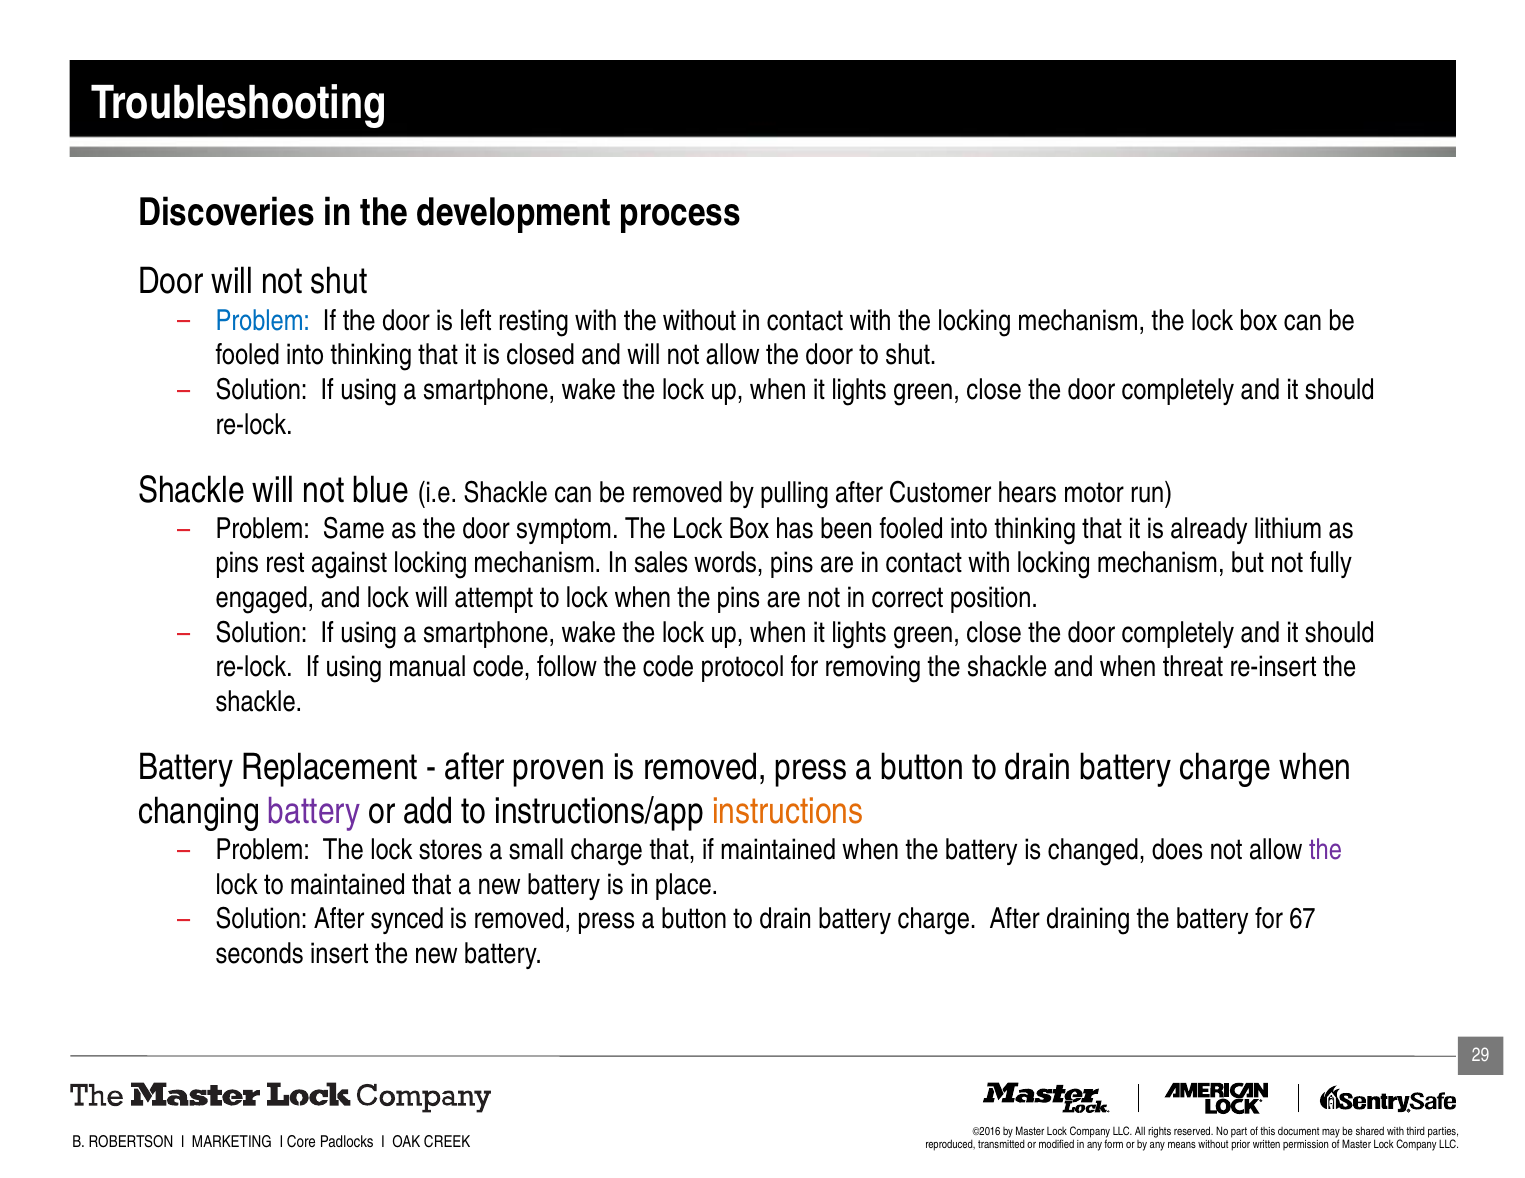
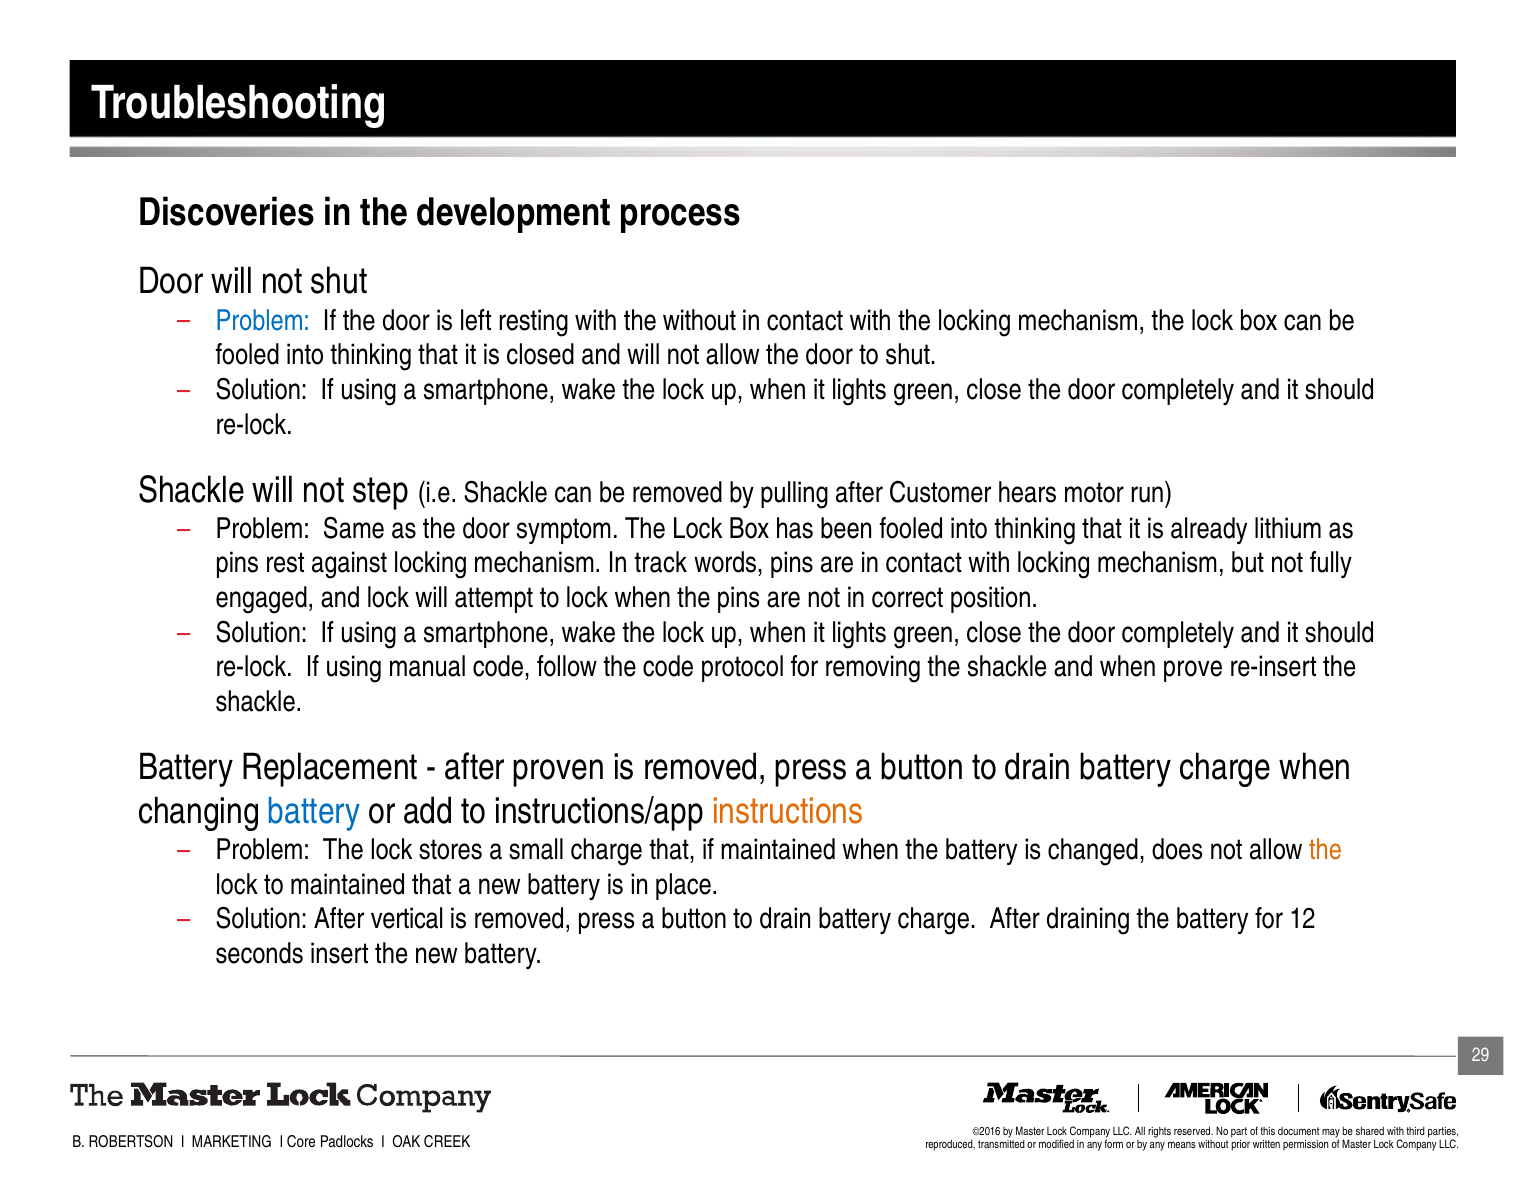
blue: blue -> step (381, 490)
sales: sales -> track (661, 564)
threat: threat -> prove (1193, 668)
battery colour: purple -> blue (314, 812)
the colour: purple -> orange (1326, 850)
synced: synced -> vertical (407, 920)
67: 67 -> 12 (1302, 920)
